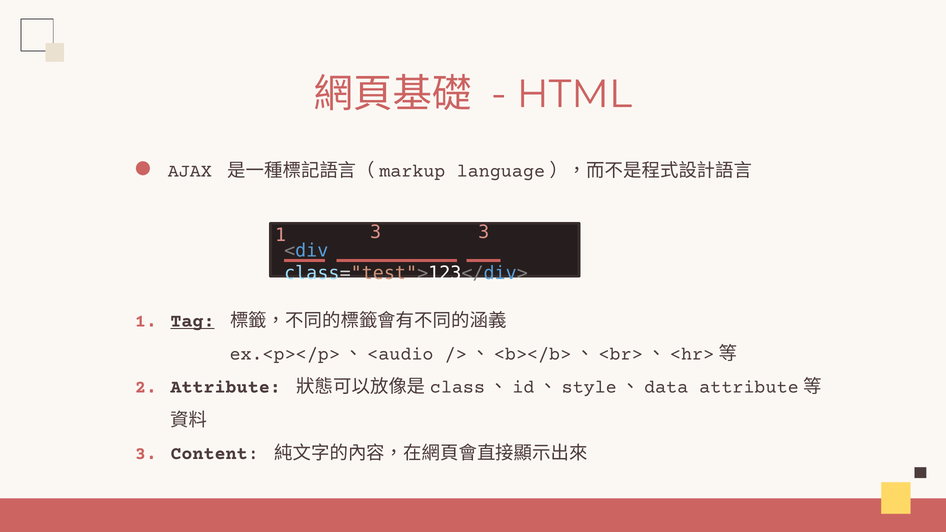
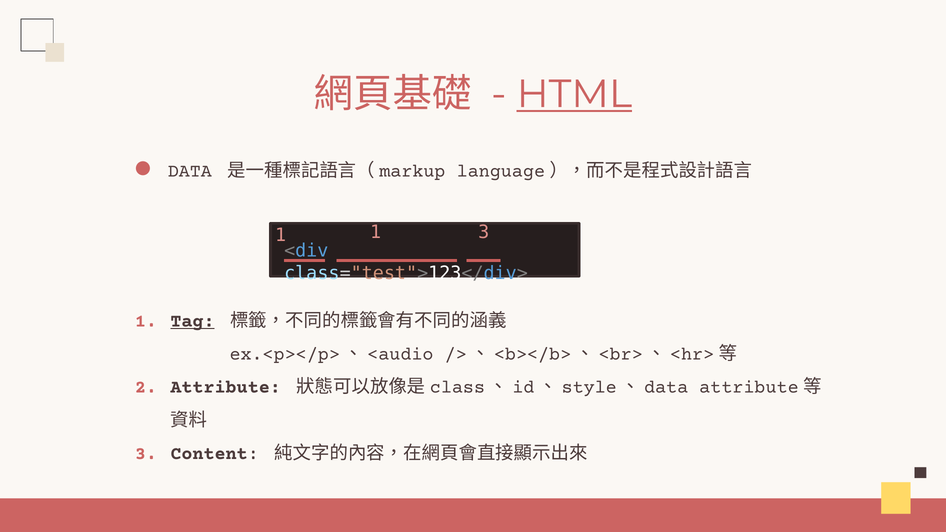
HTML underline: none -> present (574, 94)
AJAX: AJAX -> DATA (190, 171)
1 3: 3 -> 1 (376, 232)
